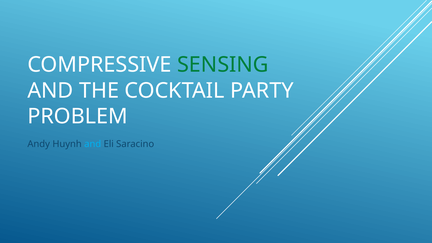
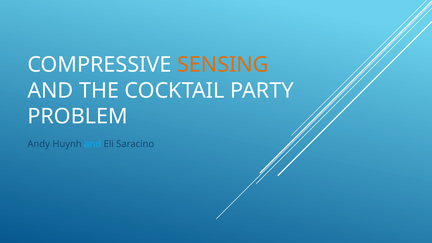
SENSING colour: green -> orange (223, 65)
